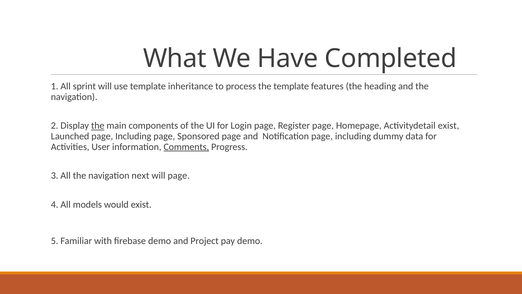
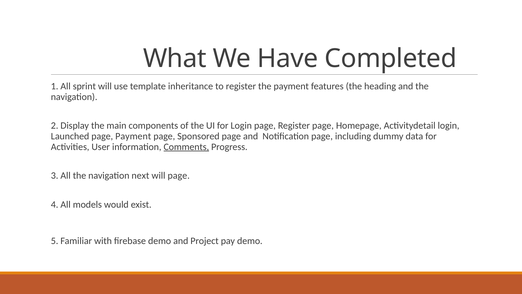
to process: process -> register (241, 86)
the template: template -> payment (291, 86)
the underline: present -> none (98, 126)
Activitydetail exist: exist -> login (449, 126)
Launched page Including: Including -> Payment (133, 136)
